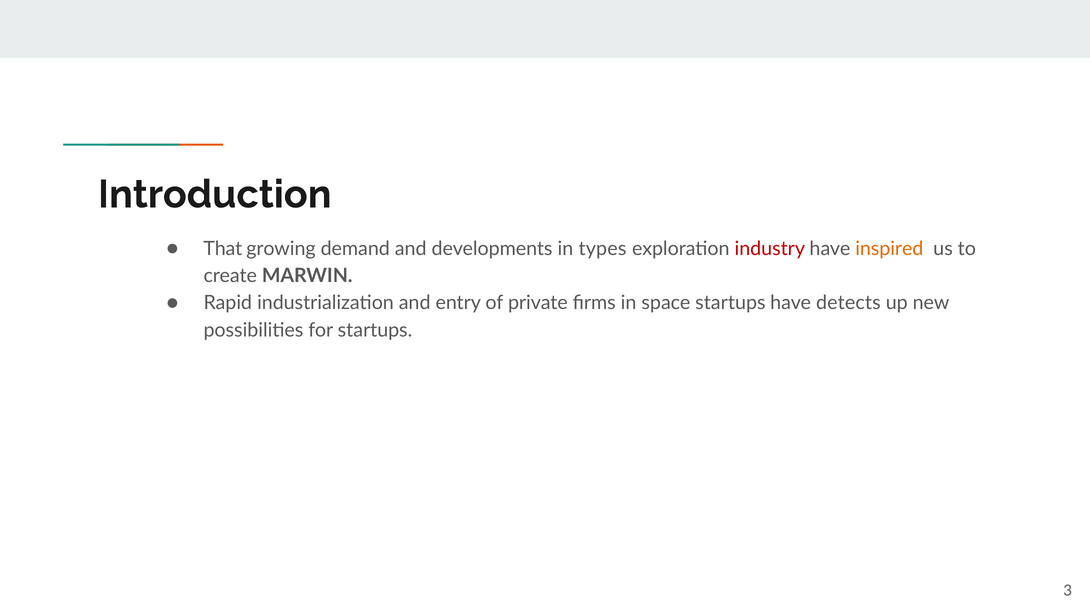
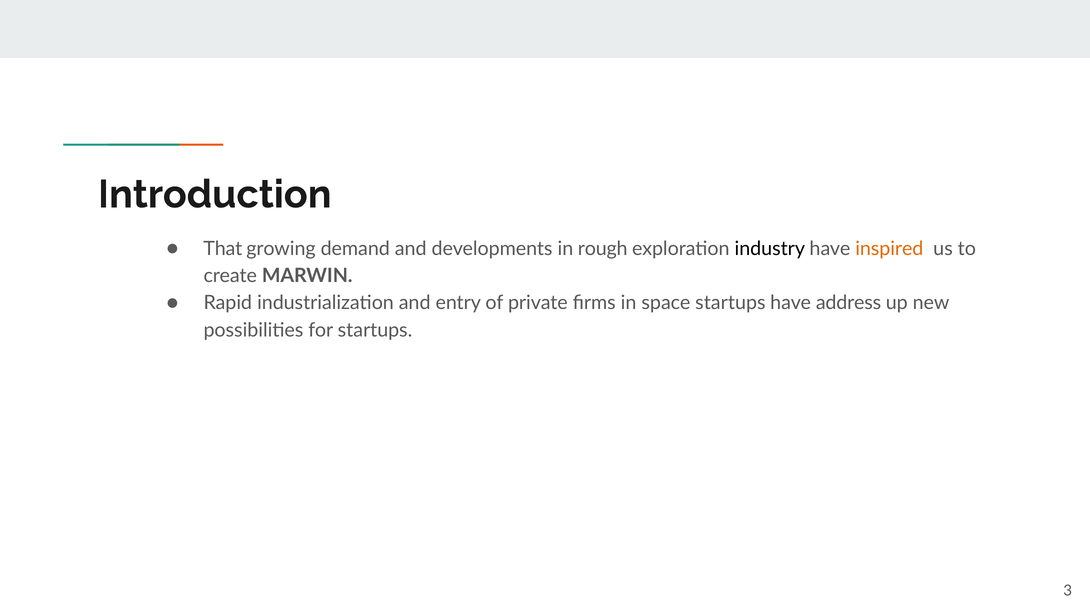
types: types -> rough (603, 249)
industry colour: red -> black (770, 249)
detects: detects -> address (849, 303)
